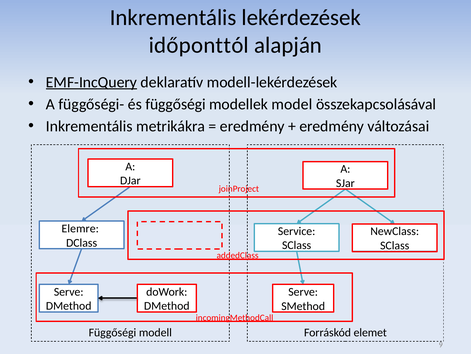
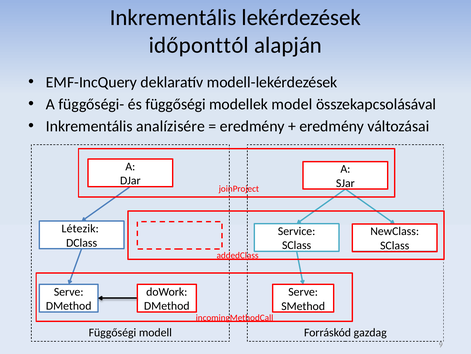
EMF-IncQuery underline: present -> none (91, 82)
metrikákra: metrikákra -> analízisére (171, 126)
Elemre: Elemre -> Létezik (80, 228)
elemet: elemet -> gazdag (370, 332)
